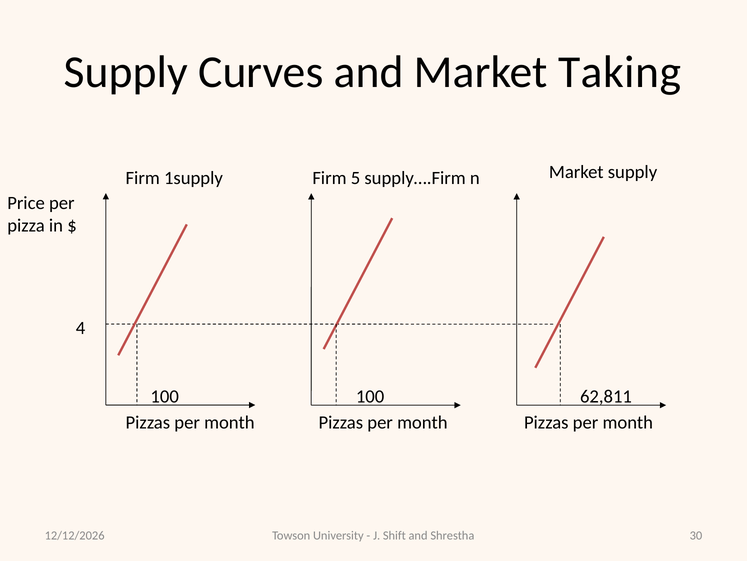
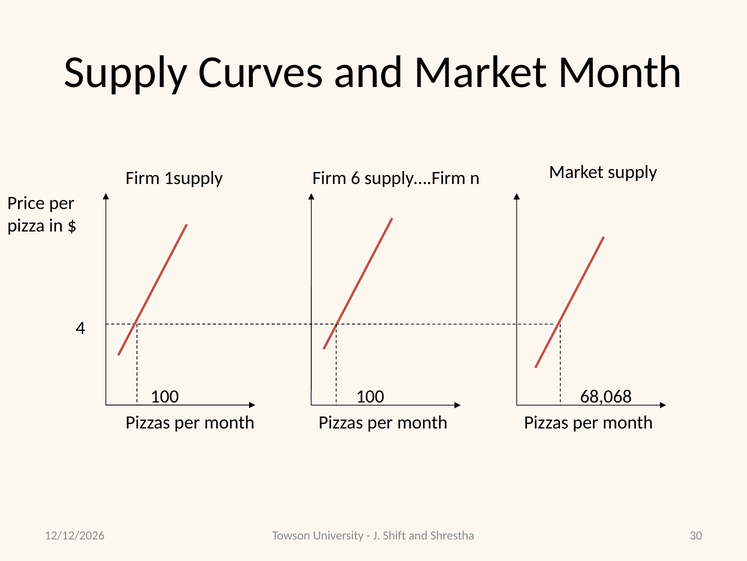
Market Taking: Taking -> Month (620, 72)
5: 5 -> 6 (356, 178)
62,811: 62,811 -> 68,068 (606, 396)
